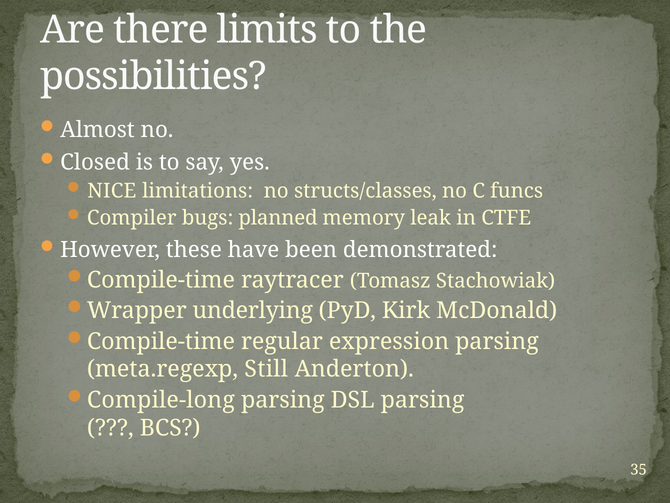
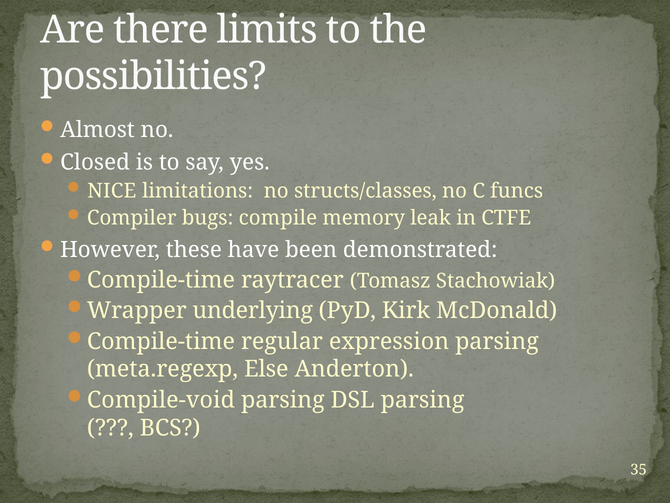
planned: planned -> compile (278, 218)
Still: Still -> Else (266, 369)
Compile-long: Compile-long -> Compile-void (161, 400)
